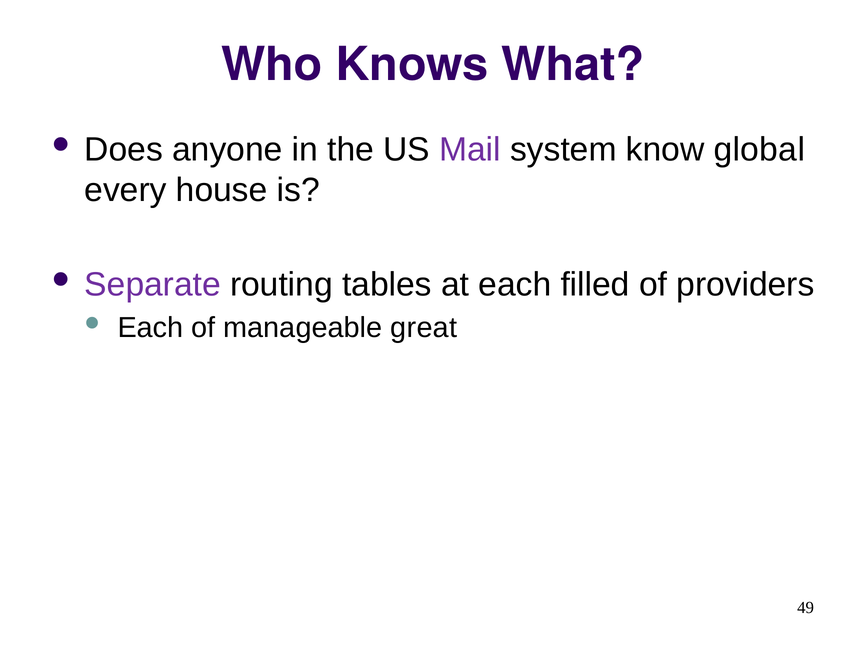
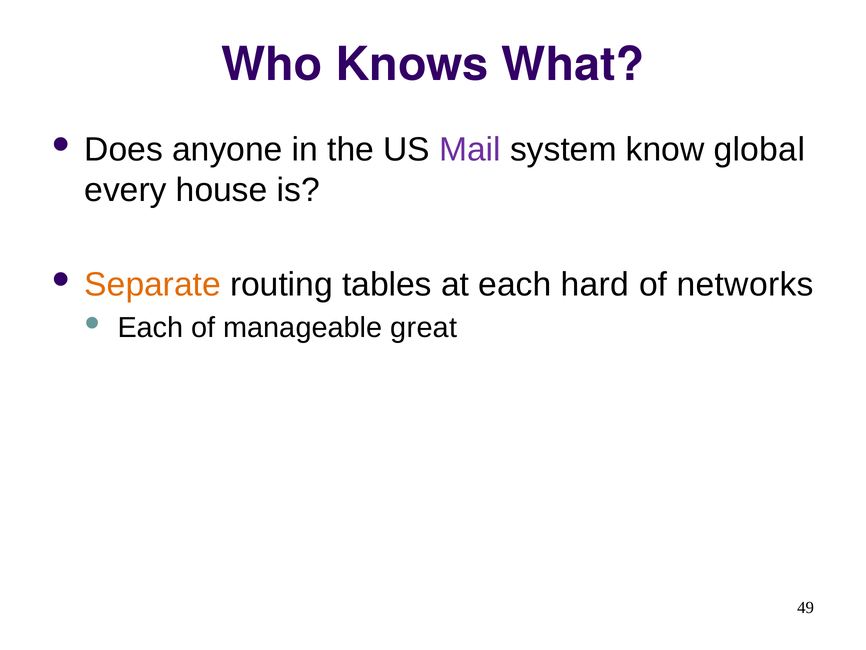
Separate colour: purple -> orange (153, 284)
filled: filled -> hard (595, 284)
providers: providers -> networks (745, 284)
